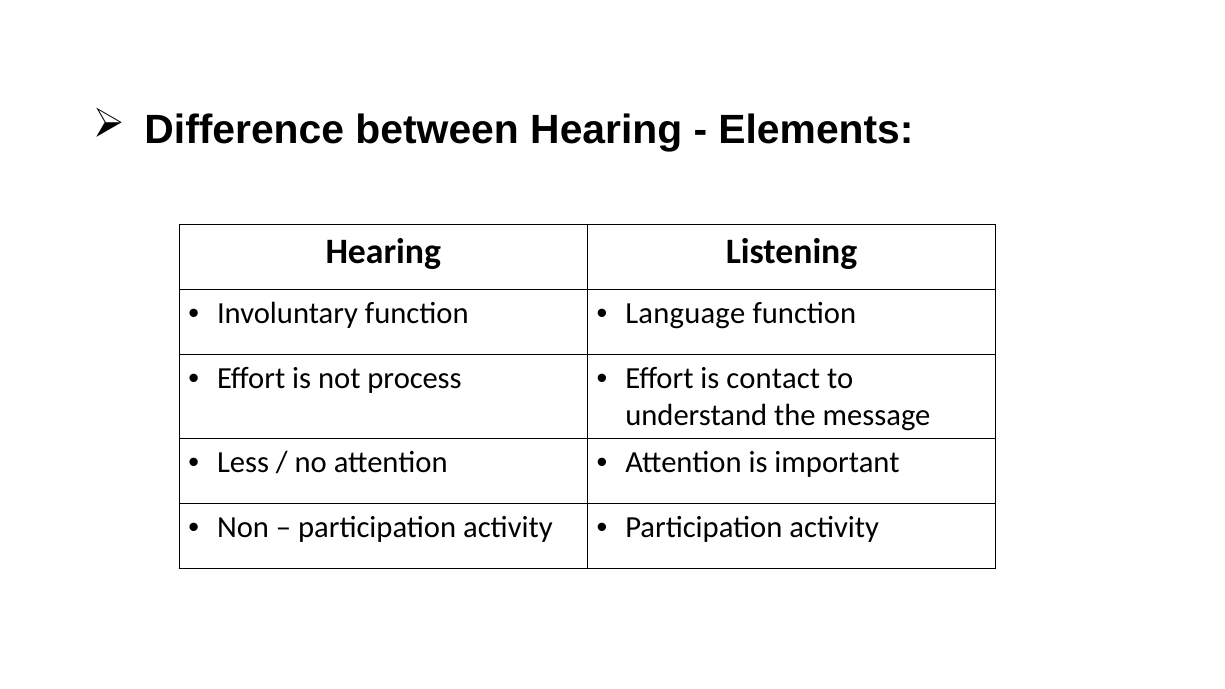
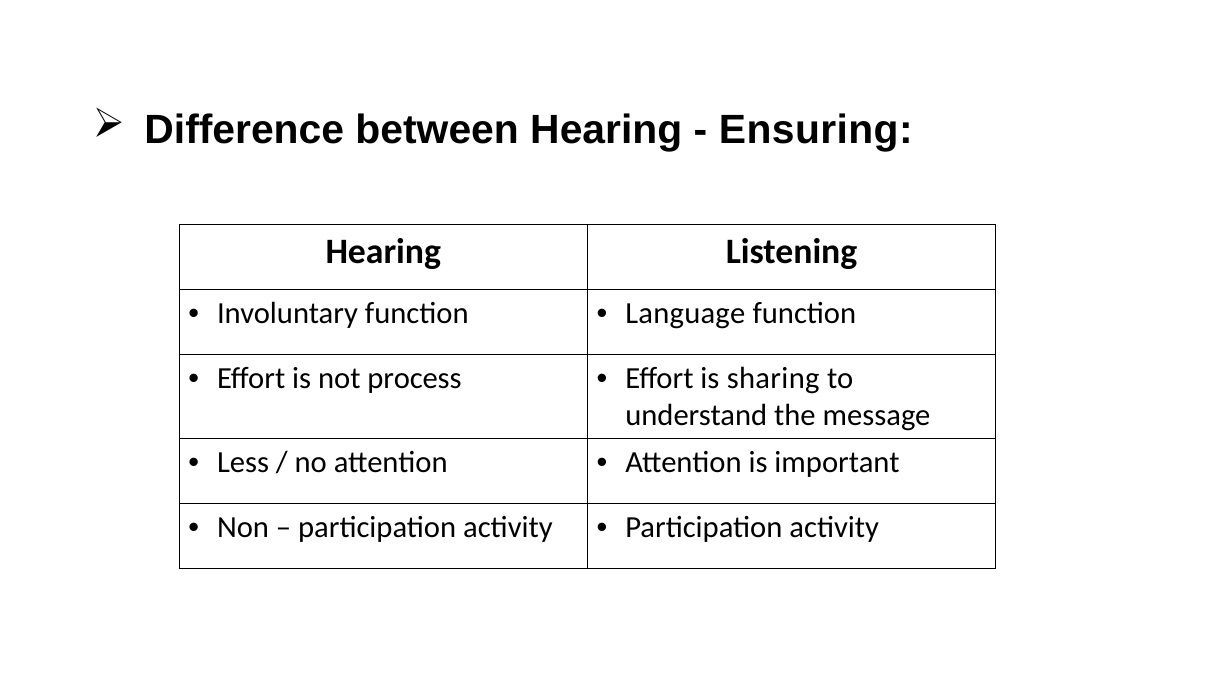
Elements: Elements -> Ensuring (816, 130)
contact: contact -> sharing (773, 378)
